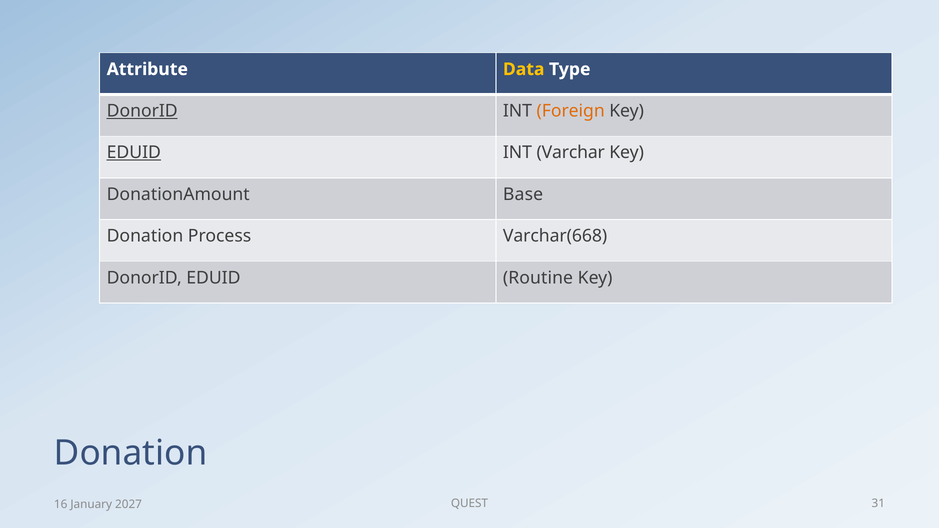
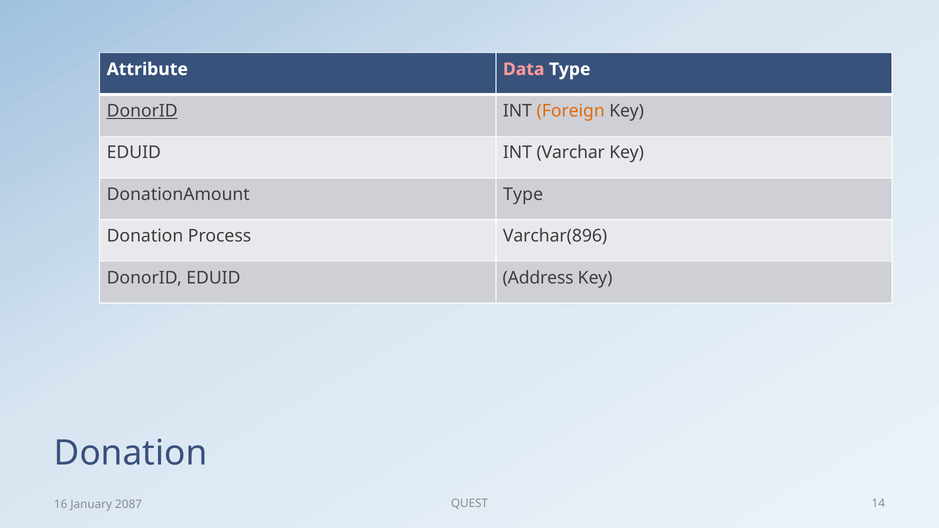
Data colour: yellow -> pink (524, 69)
EDUID underline: present -> none (134, 153)
DonationAmount Base: Base -> Type (523, 194)
Varchar(668: Varchar(668 -> Varchar(896 (555, 236)
Routine: Routine -> Address (538, 278)
31: 31 -> 14 (878, 503)
2027: 2027 -> 2087 (129, 504)
